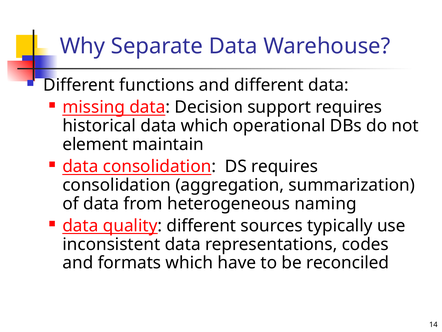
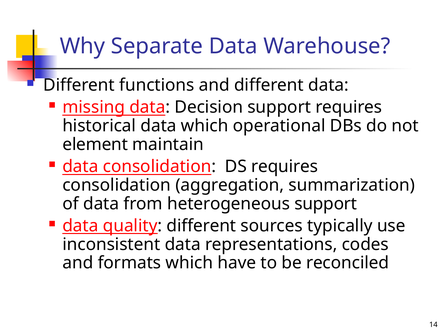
heterogeneous naming: naming -> support (326, 203)
